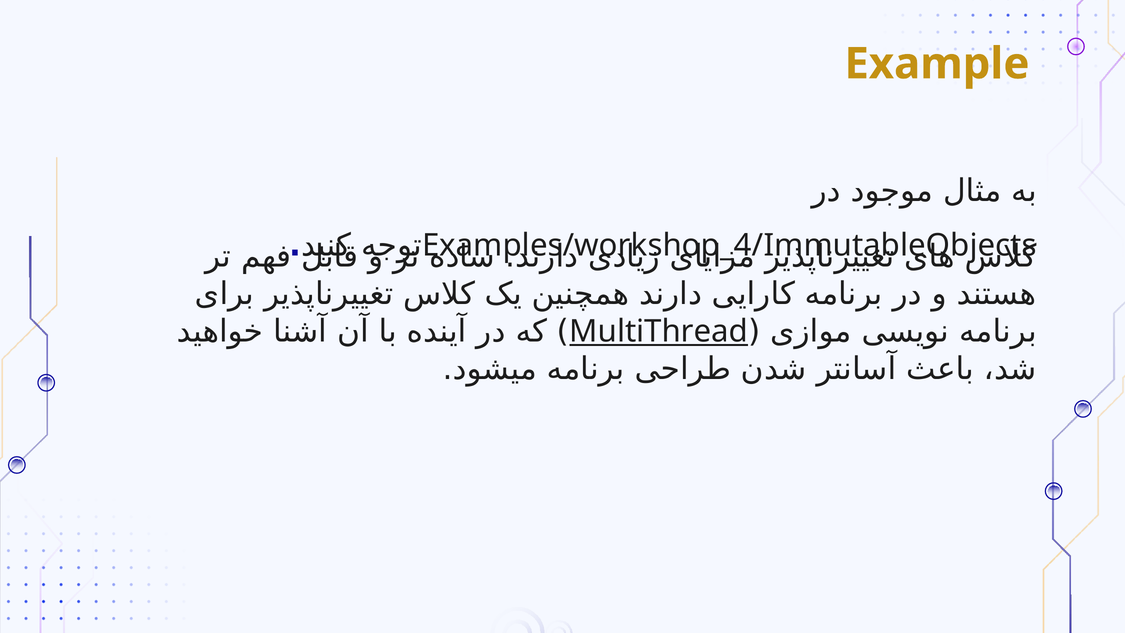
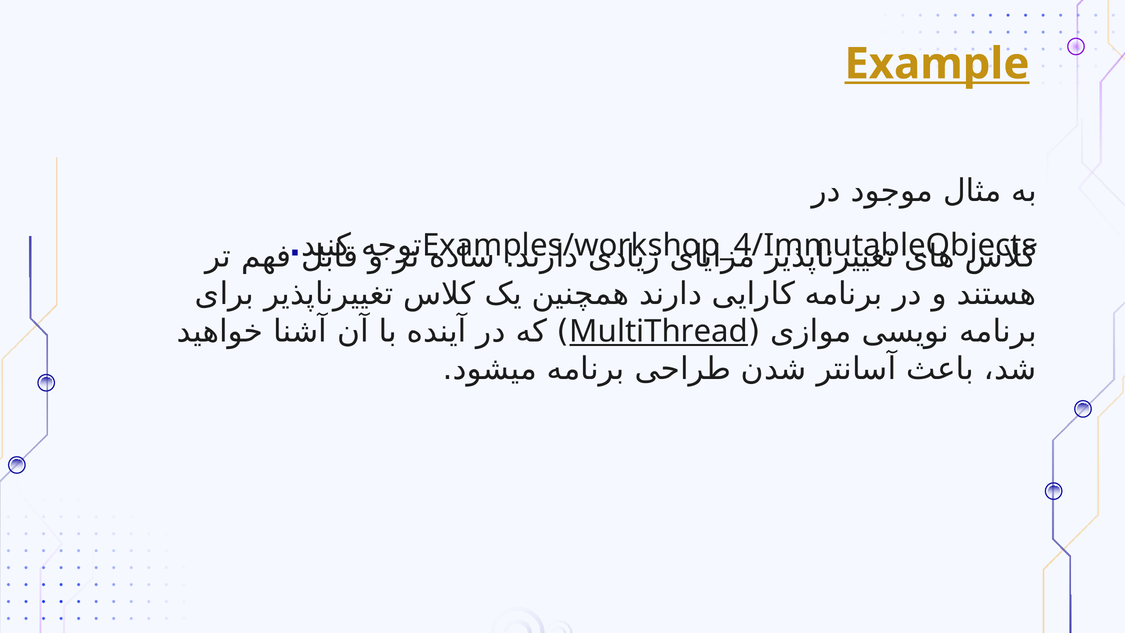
Example underline: none -> present (937, 64)
